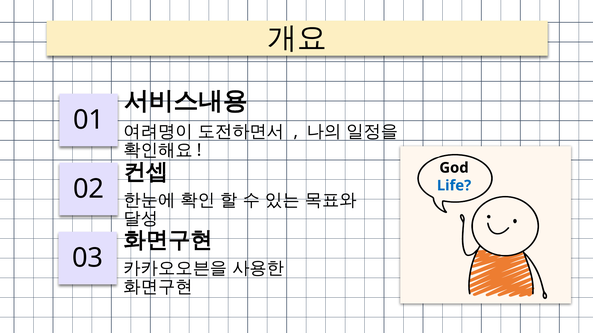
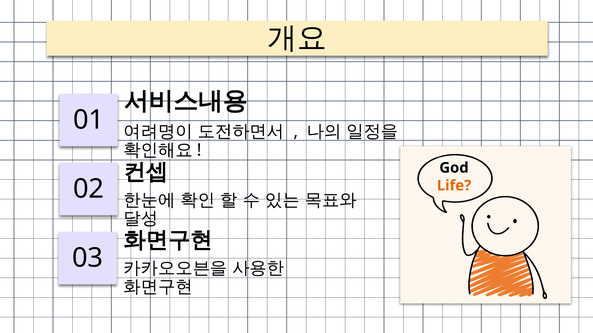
Life colour: blue -> orange (454, 186)
